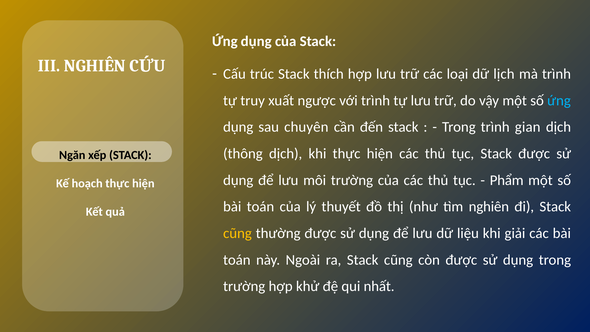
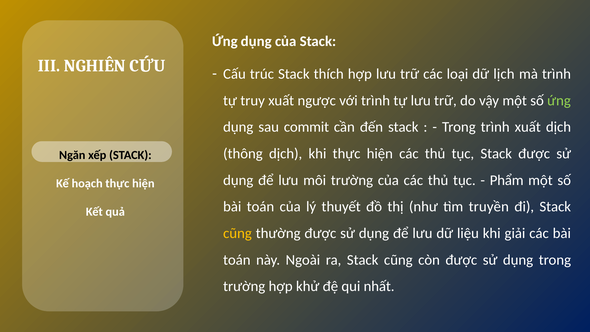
ứng colour: light blue -> light green (559, 100)
chuyên: chuyên -> commit (306, 127)
trình gian: gian -> xuất (528, 127)
nghiên: nghiên -> truyền (489, 207)
